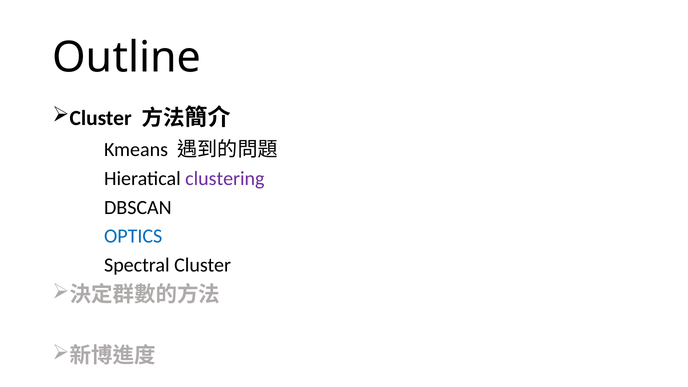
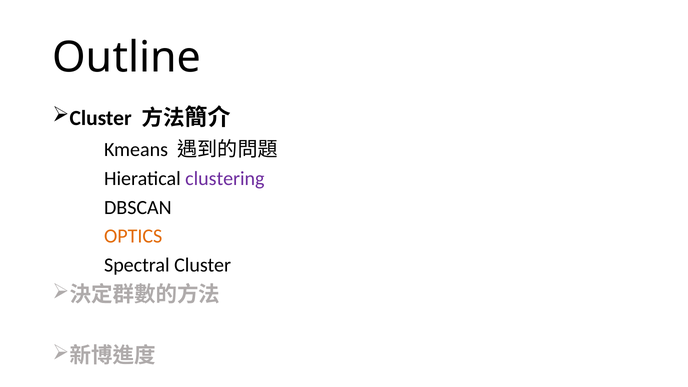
OPTICS colour: blue -> orange (133, 236)
